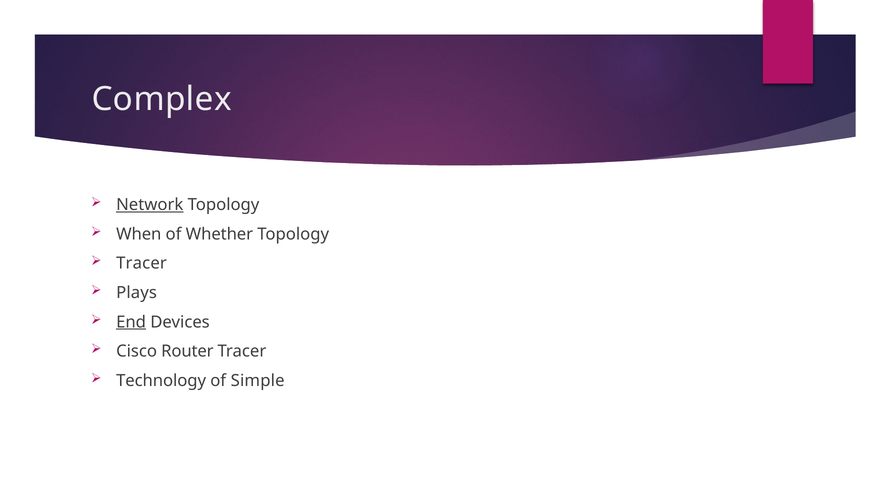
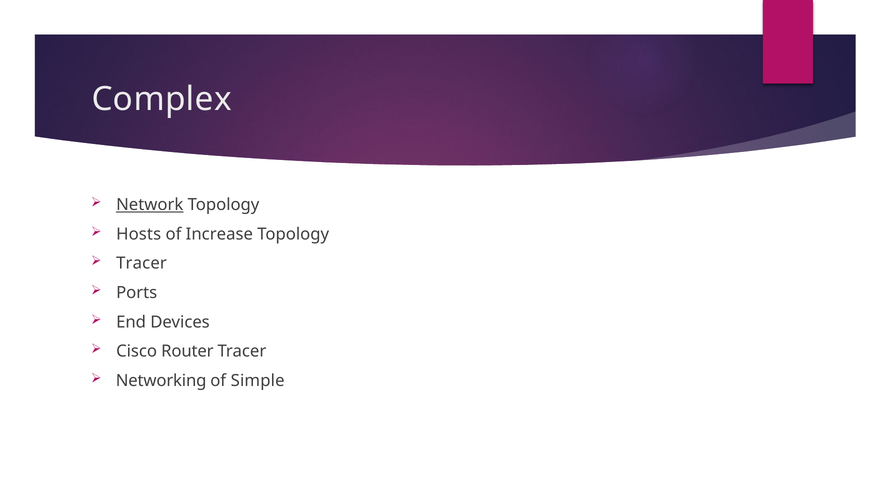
When: When -> Hosts (139, 234)
Whether: Whether -> Increase (219, 234)
Plays: Plays -> Ports (137, 293)
End underline: present -> none (131, 322)
Technology: Technology -> Networking (161, 381)
